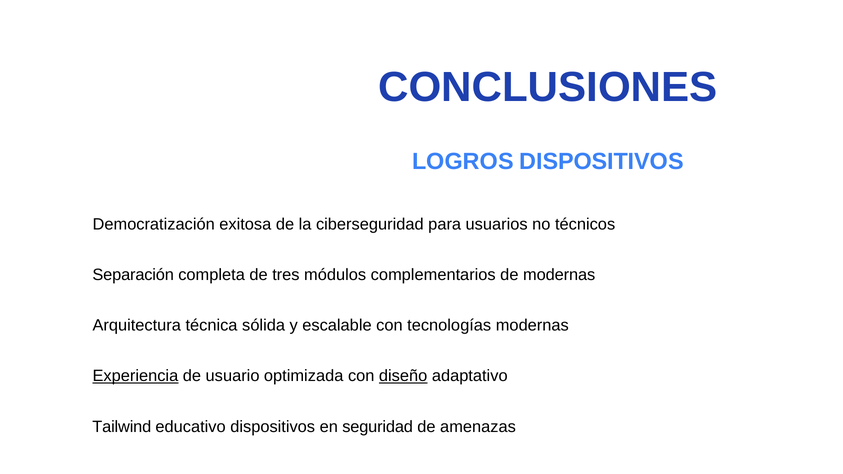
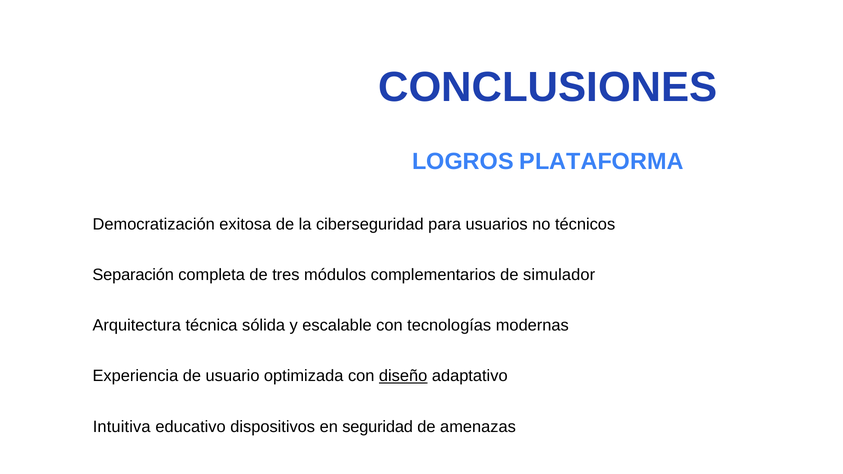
LOGROS DISPOSITIVOS: DISPOSITIVOS -> PLATAFORMA (601, 162)
de modernas: modernas -> simulador (559, 275)
Experiencia underline: present -> none (135, 376)
Tailwind: Tailwind -> Intuitiva (122, 427)
